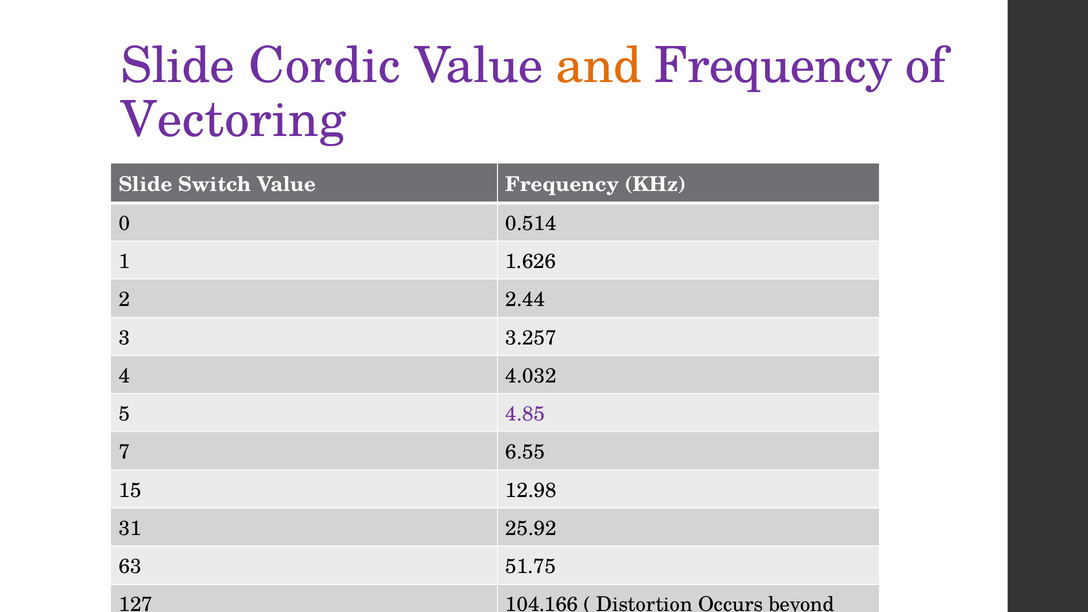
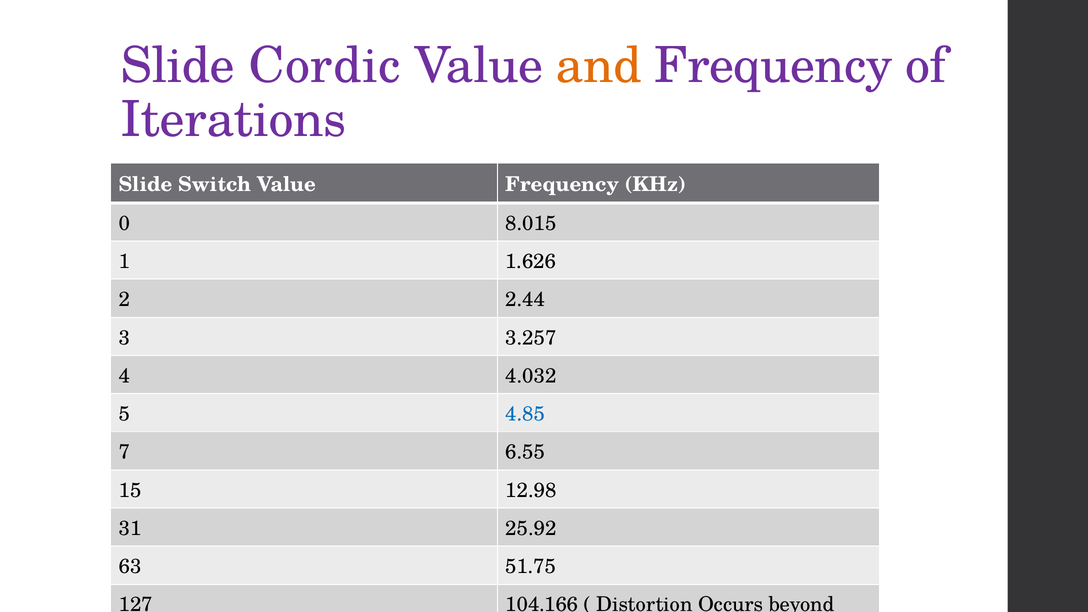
Vectoring: Vectoring -> Iterations (234, 120)
0.514: 0.514 -> 8.015 (531, 223)
4.85 colour: purple -> blue (525, 414)
